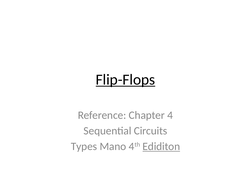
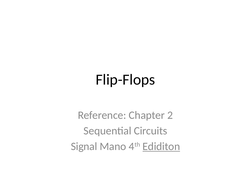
Flip-Flops underline: present -> none (125, 80)
4: 4 -> 2 (170, 115)
Types: Types -> Signal (84, 147)
